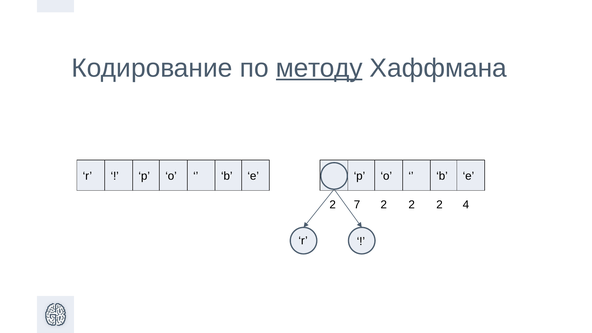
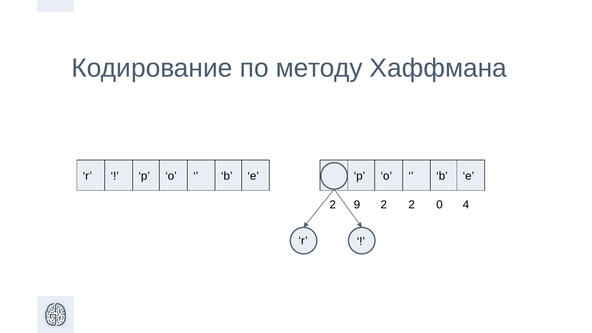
методу underline: present -> none (319, 68)
7: 7 -> 9 (357, 205)
2 2 2: 2 -> 0 (440, 205)
